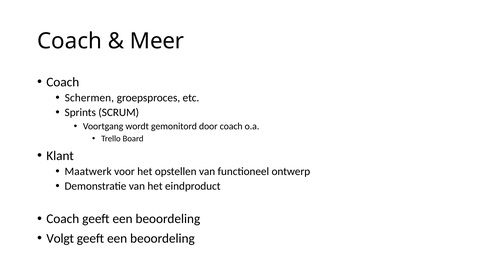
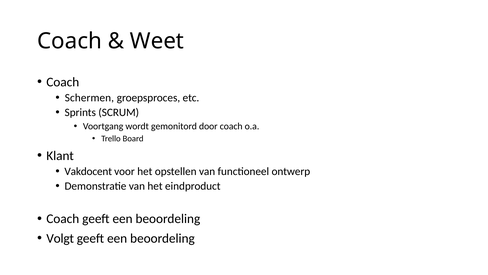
Meer: Meer -> Weet (157, 41)
Maatwerk: Maatwerk -> Vakdocent (88, 171)
